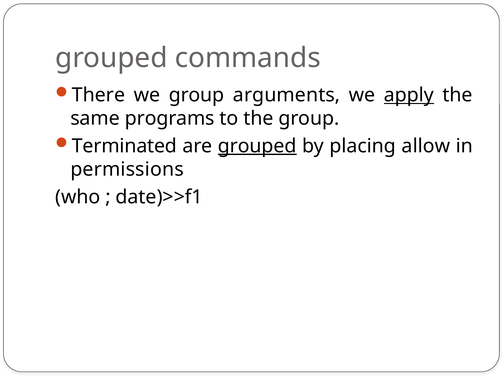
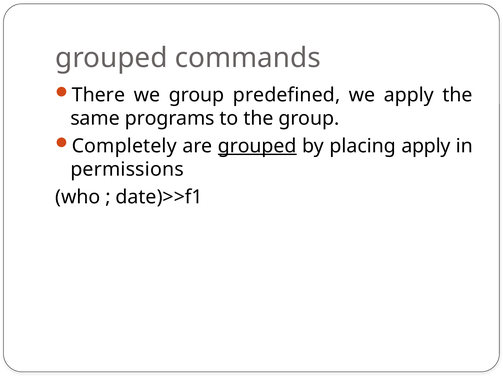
arguments: arguments -> predefined (287, 95)
apply underline: present -> none (409, 95)
Terminated: Terminated -> Completely (124, 146)
placing allow: allow -> apply (426, 146)
